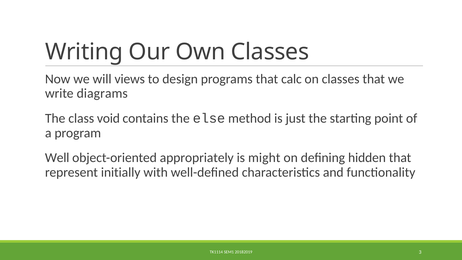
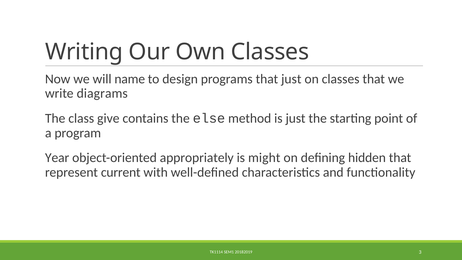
views: views -> name (130, 79)
that calc: calc -> just (291, 79)
void: void -> give (108, 118)
Well: Well -> Year (57, 158)
initially: initially -> current (121, 172)
